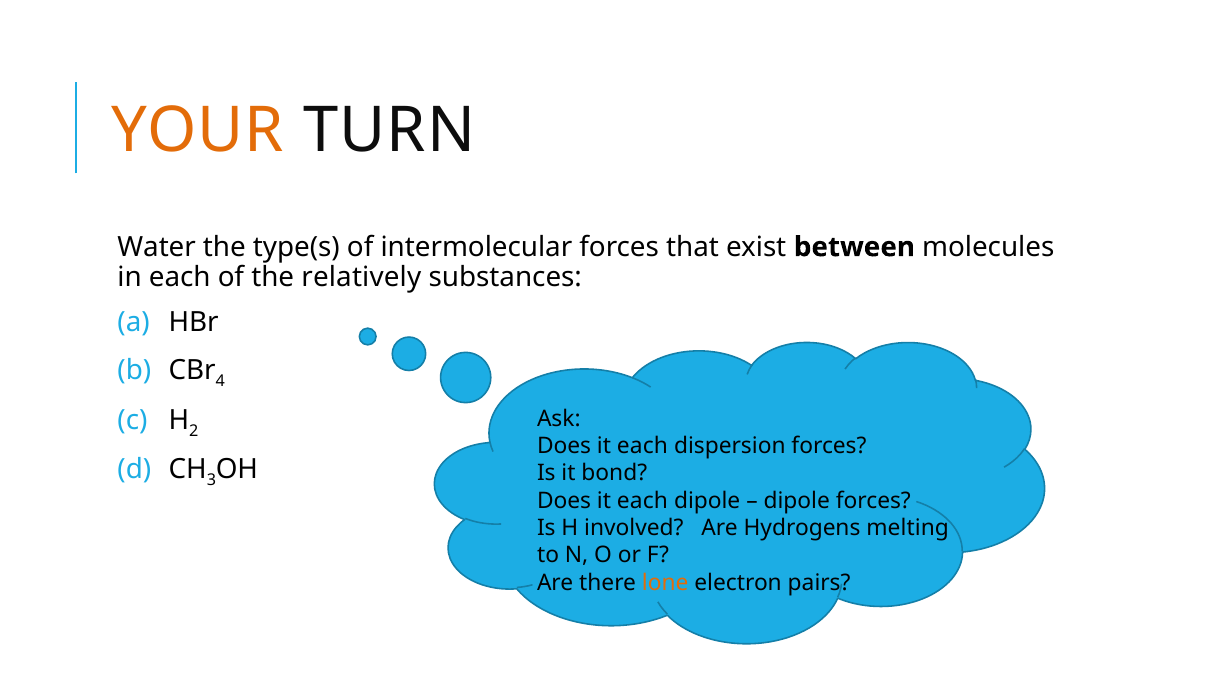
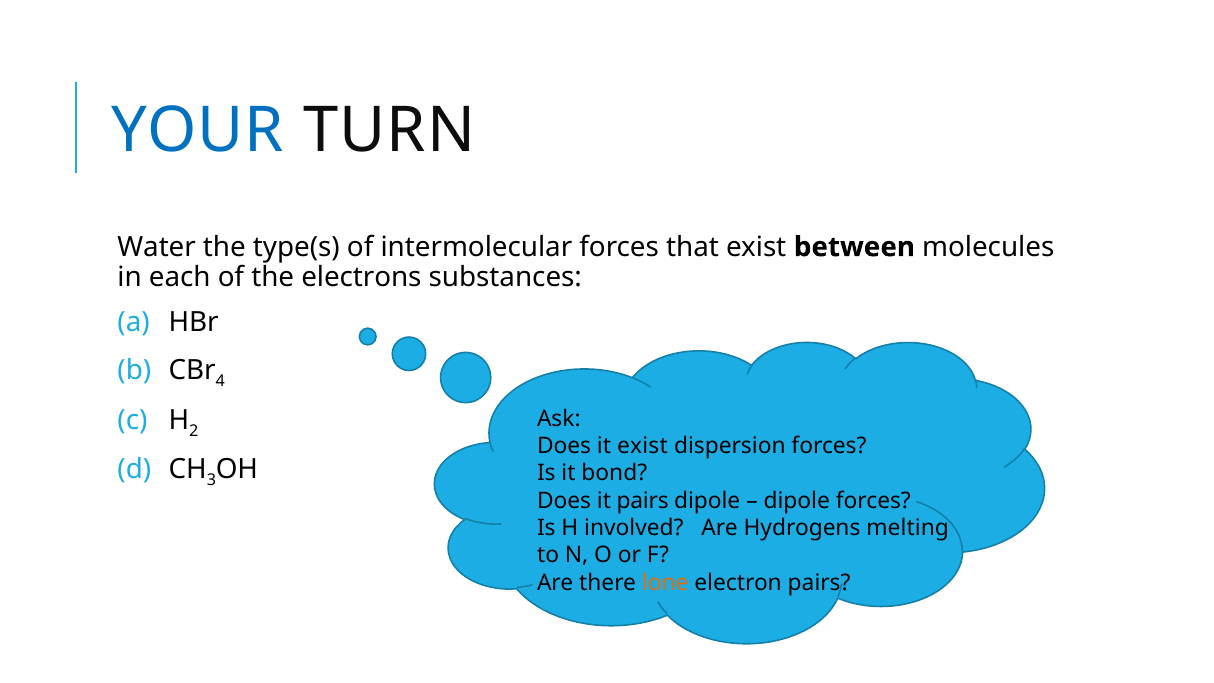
YOUR colour: orange -> blue (197, 130)
relatively: relatively -> electrons (361, 277)
each: each -> exist (642, 446)
each: each -> pairs (643, 500)
